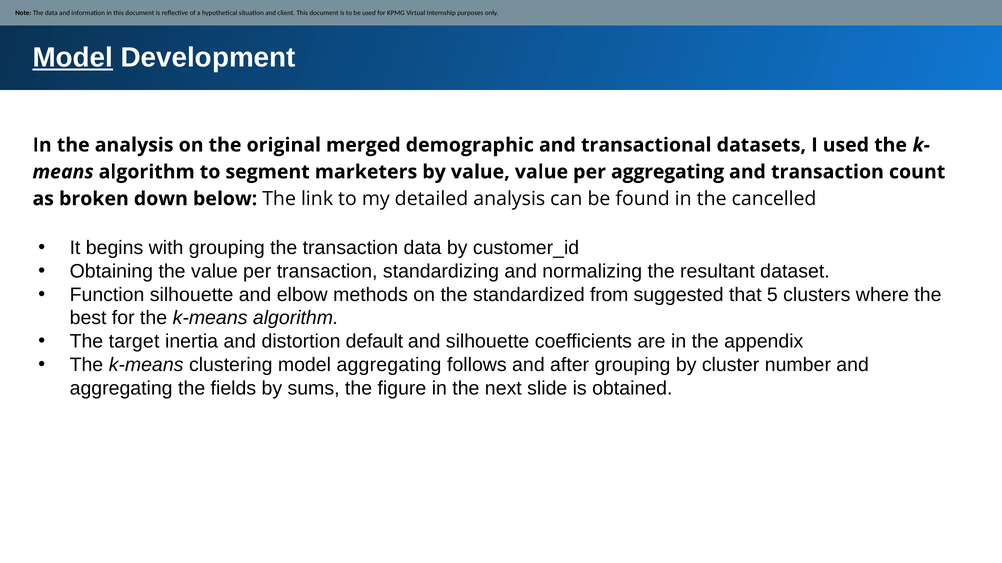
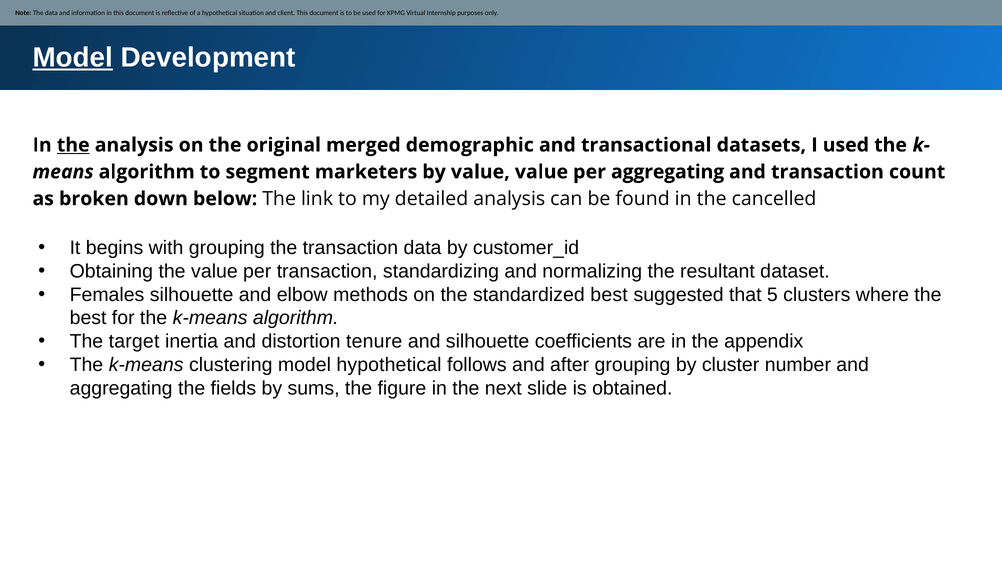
the underline: none -> present (73, 145)
Function: Function -> Females (107, 295)
standardized from: from -> best (609, 295)
default: default -> tenure (374, 342)
model aggregating: aggregating -> hypothetical (389, 365)
